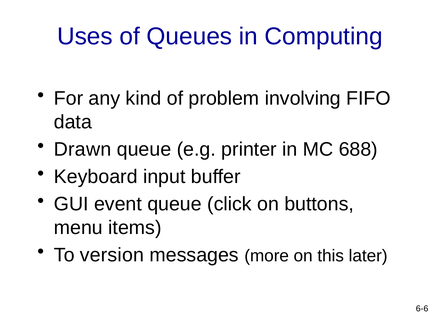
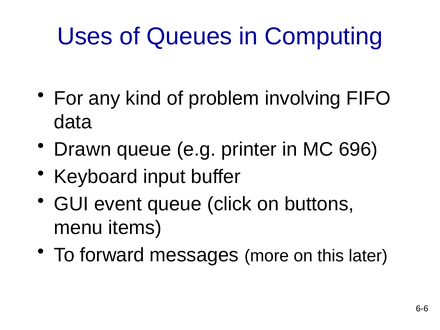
688: 688 -> 696 (358, 149)
version: version -> forward (112, 255)
